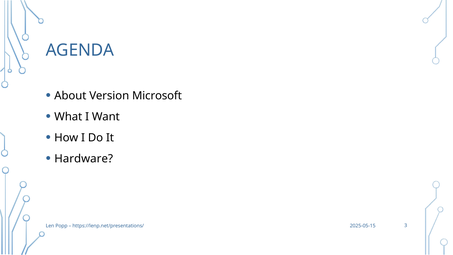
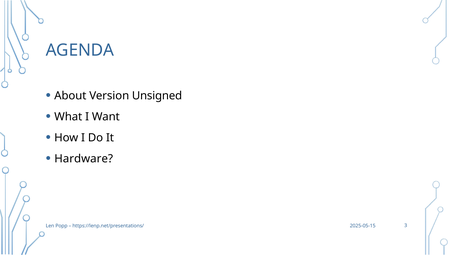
Microsoft: Microsoft -> Unsigned (157, 96)
